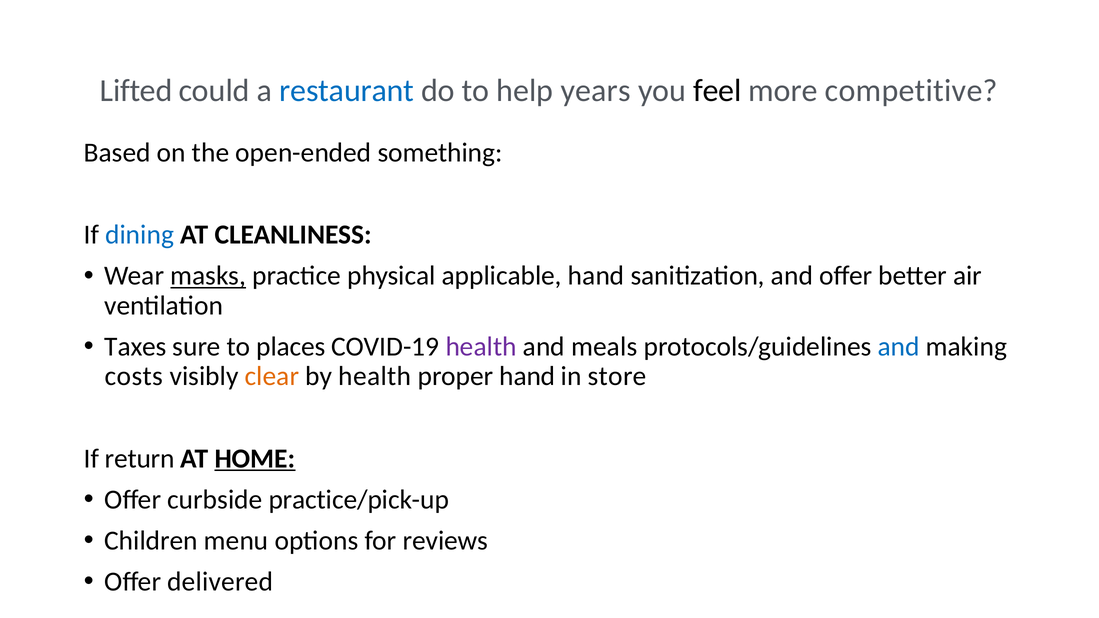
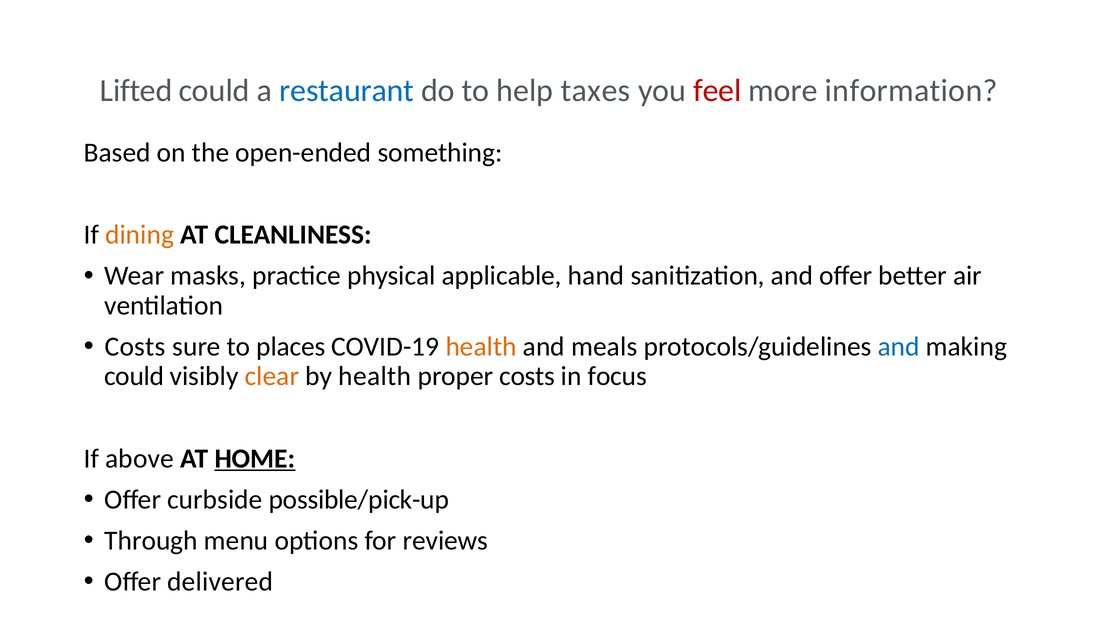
years: years -> taxes (596, 91)
feel colour: black -> red (717, 91)
competitive: competitive -> information (911, 91)
dining colour: blue -> orange (140, 235)
masks underline: present -> none (208, 276)
Taxes: Taxes -> Costs (135, 347)
health colour: purple -> orange (481, 347)
costs: costs -> could (134, 376)
proper hand: hand -> costs (527, 376)
store: store -> focus (617, 376)
return: return -> above (140, 459)
practice/pick-up: practice/pick-up -> possible/pick-up (359, 500)
Children: Children -> Through (151, 541)
